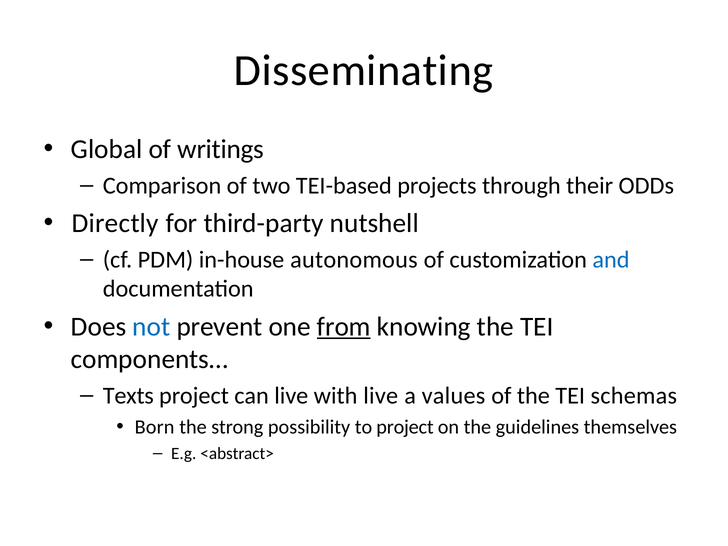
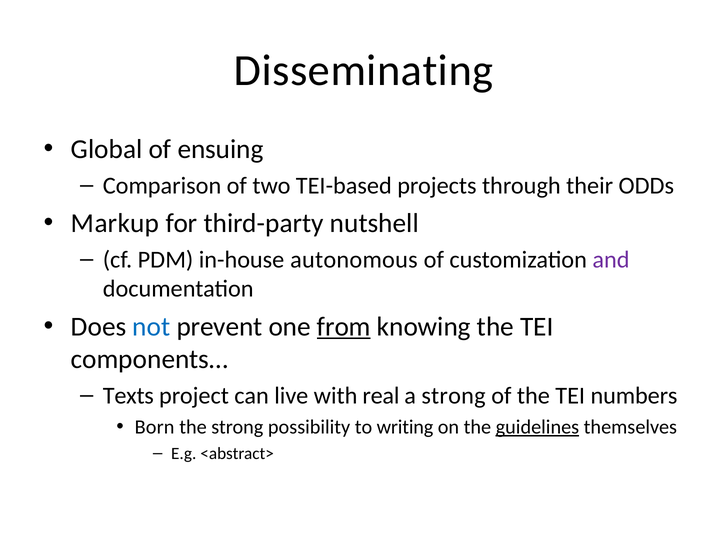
writings: writings -> ensuing (221, 149)
Directly: Directly -> Markup (115, 223)
and colour: blue -> purple (611, 260)
with live: live -> real (381, 396)
a values: values -> strong (453, 396)
schemas: schemas -> numbers (634, 396)
to project: project -> writing (405, 427)
guidelines underline: none -> present (537, 427)
